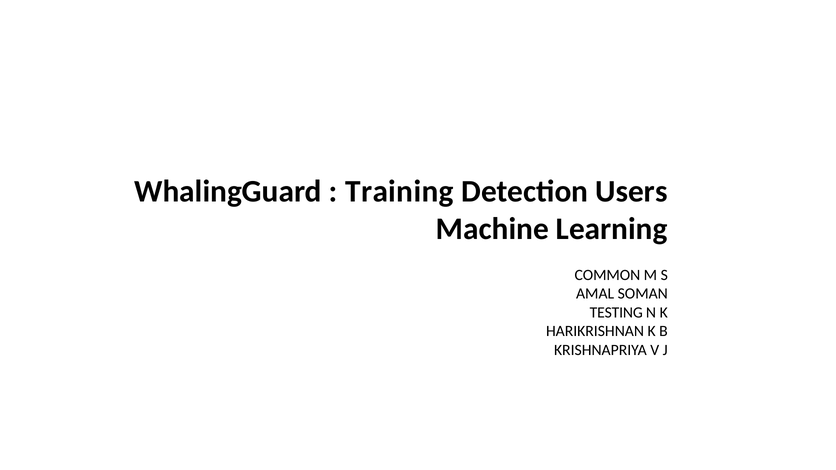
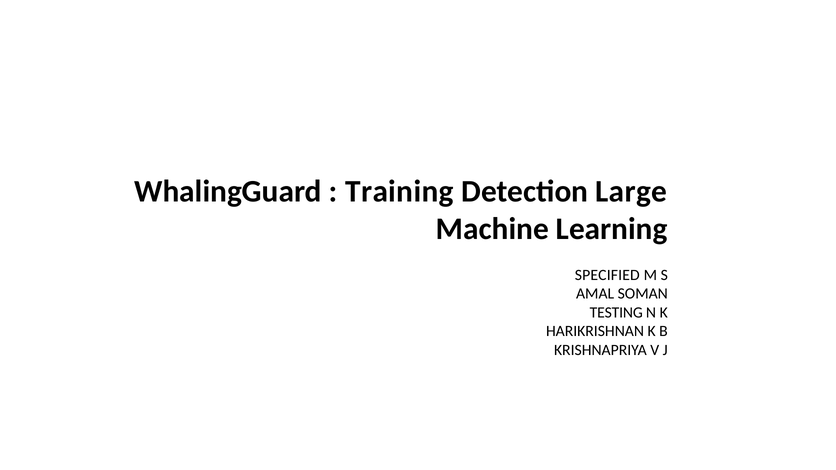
Users: Users -> Large (631, 191)
COMMON: COMMON -> SPECIFIED (607, 275)
